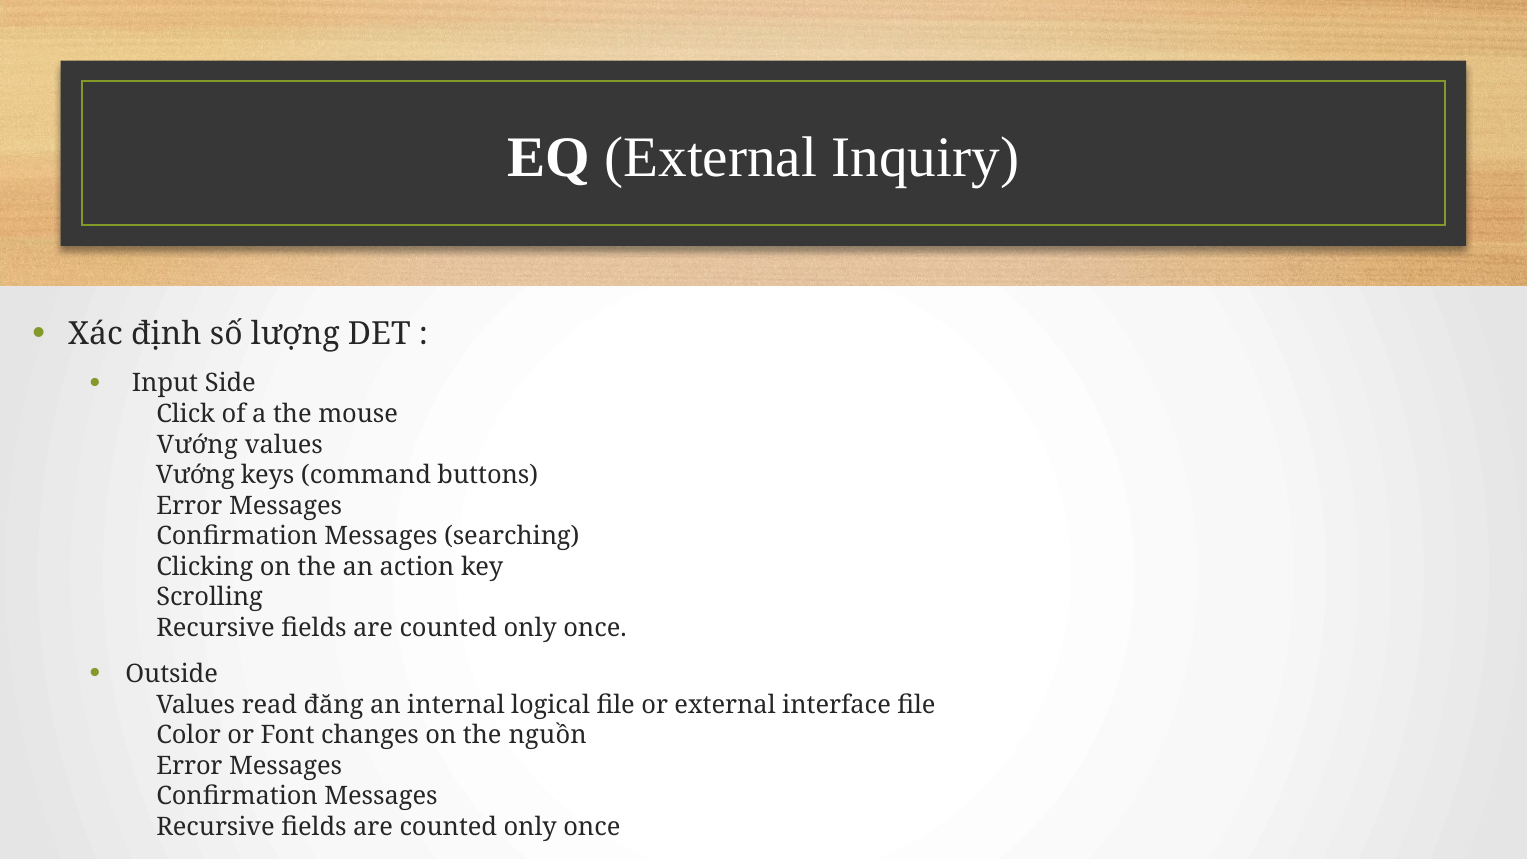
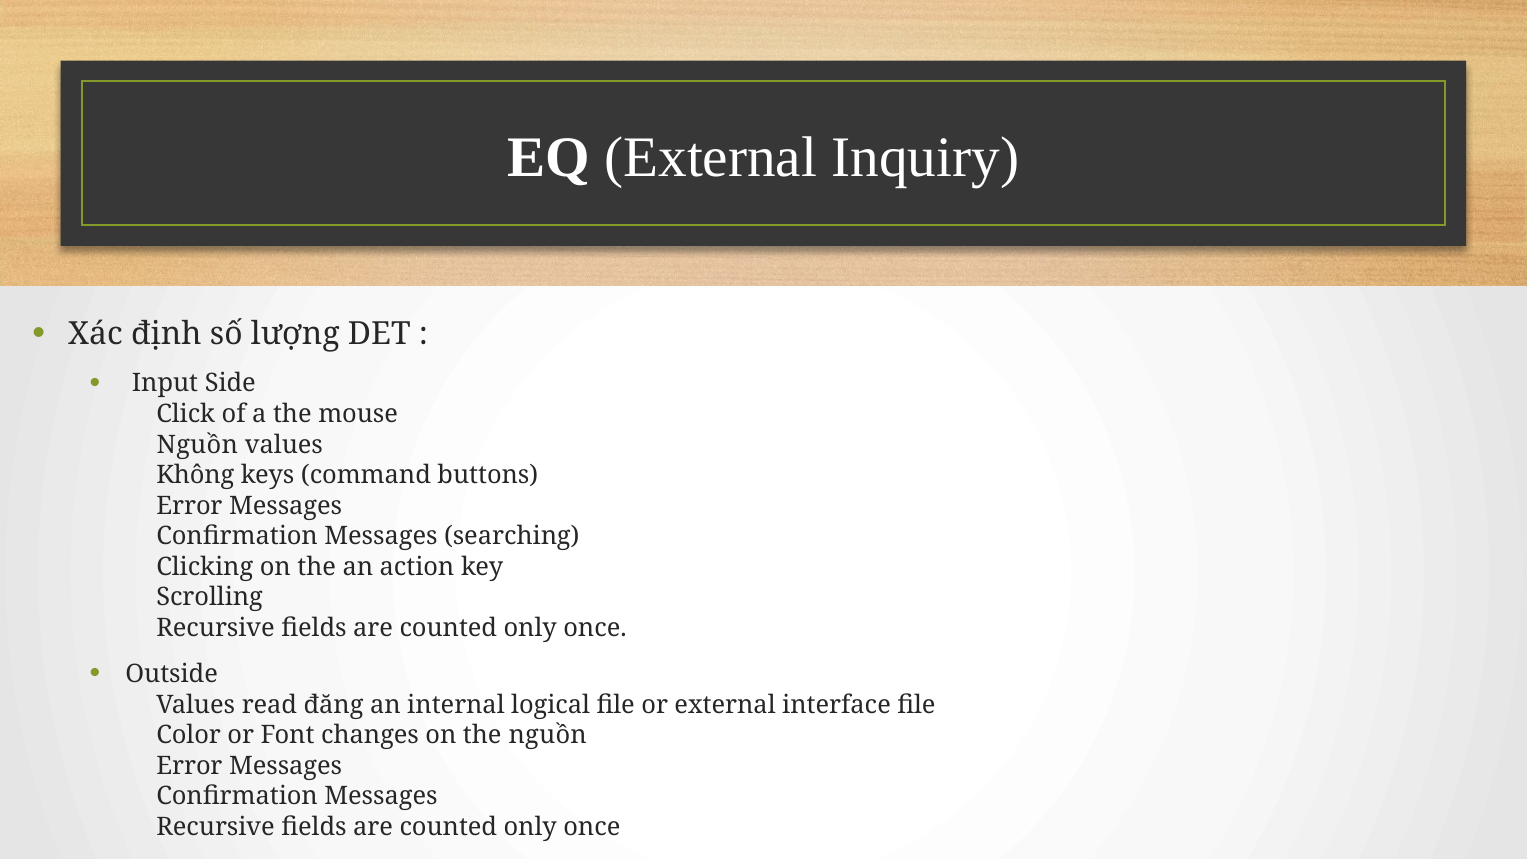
Vướng: Vướng -> Nguồn (197, 445)
Vướng: Vướng -> Không (195, 475)
